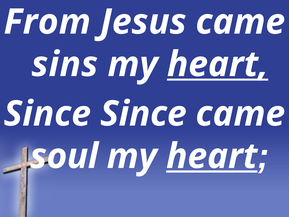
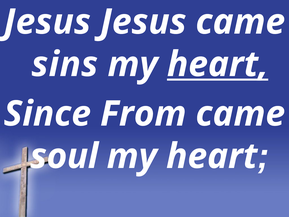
From: From -> Jesus (47, 22)
Since Since: Since -> From (143, 114)
heart underline: present -> none (212, 156)
